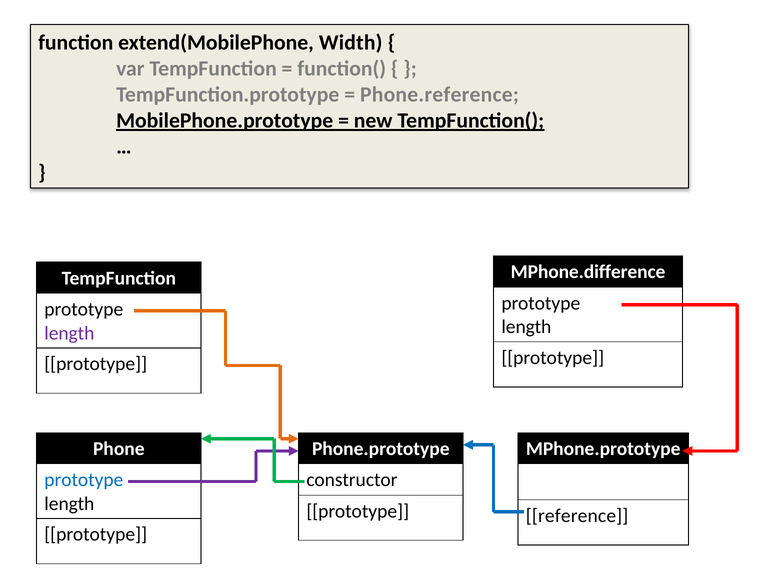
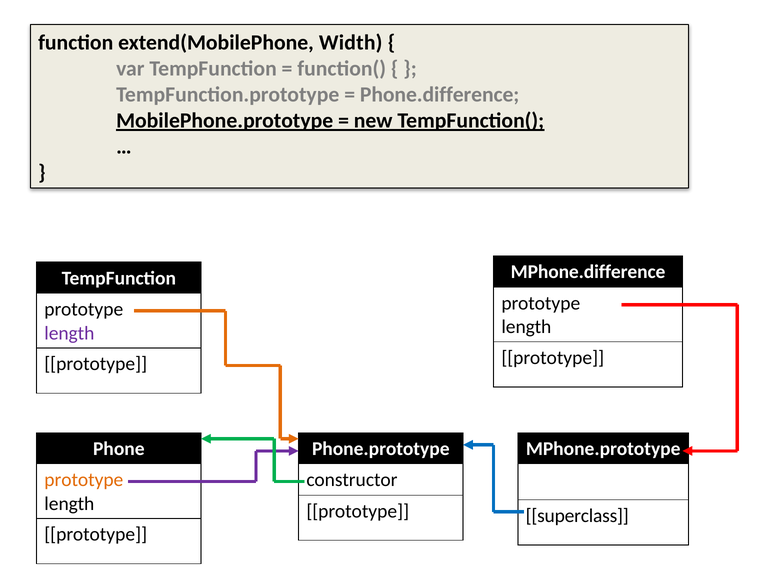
Phone.reference: Phone.reference -> Phone.difference (440, 95)
prototype colour: blue -> orange (84, 480)
reference: reference -> superclass (577, 516)
